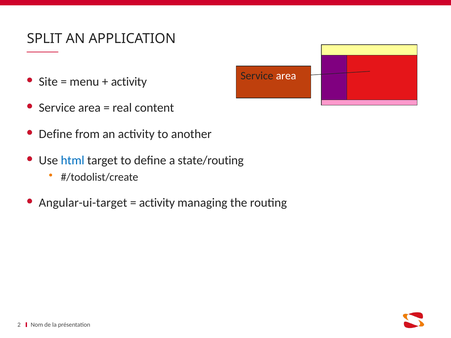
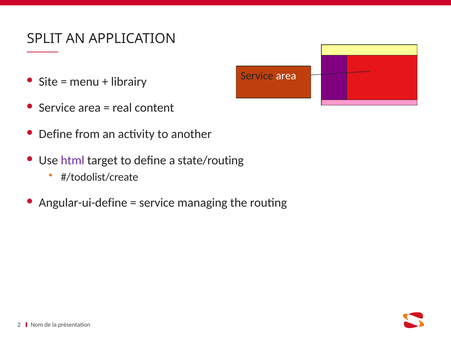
activity: activity -> librairy (129, 82)
html colour: blue -> purple (73, 161)
Angular-ui-target: Angular-ui-target -> Angular-ui-define (83, 203)
activity: activity -> service (157, 203)
